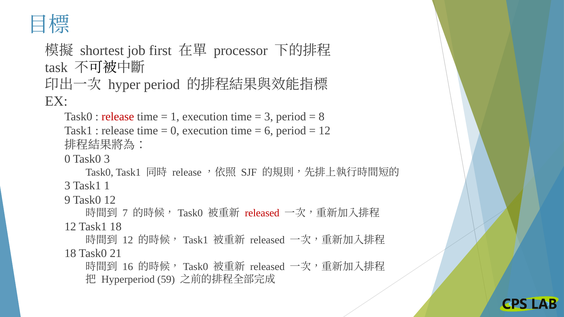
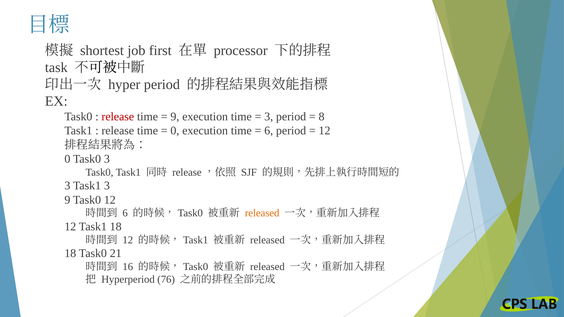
1: 1 -> 9 (175, 117)
Task1 1: 1 -> 3 (107, 186)
7: 7 -> 6 (125, 213)
released colour: red -> orange (262, 213)
59: 59 -> 76 (166, 280)
